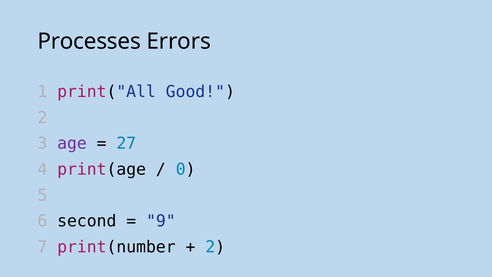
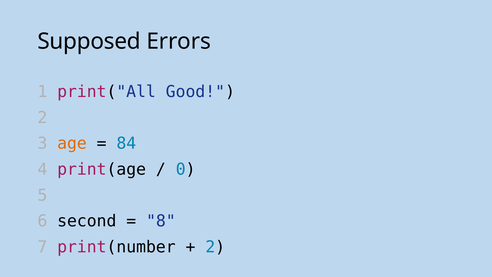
Processes: Processes -> Supposed (89, 41)
age colour: purple -> orange (72, 143)
27: 27 -> 84 (126, 143)
9: 9 -> 8 (161, 221)
